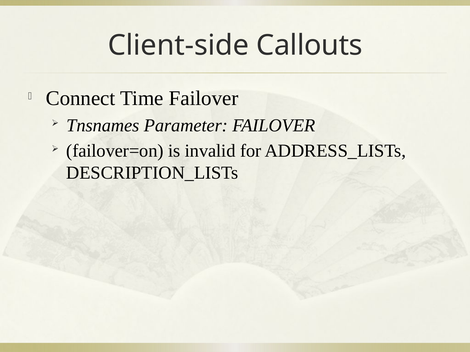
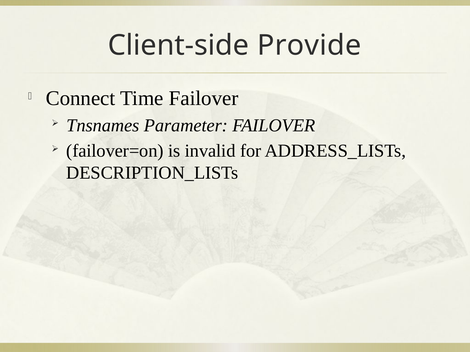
Callouts: Callouts -> Provide (309, 45)
